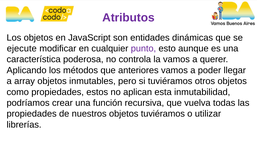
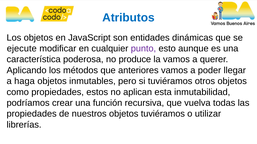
Atributos colour: purple -> blue (128, 18)
controla: controla -> produce (135, 60)
array: array -> haga (25, 81)
